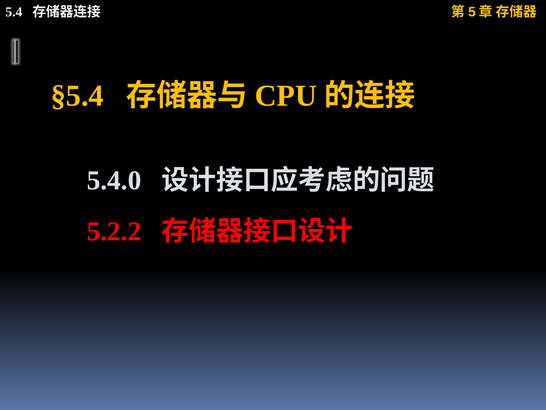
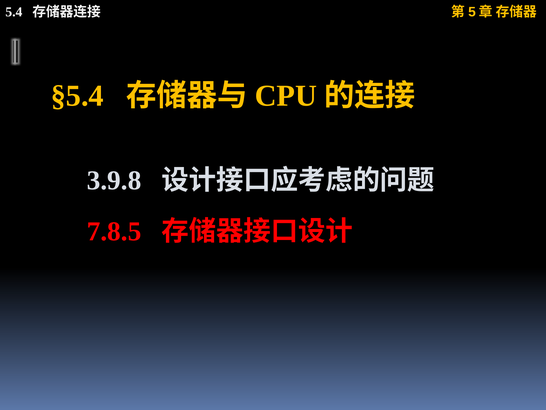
5.4.0: 5.4.0 -> 3.9.8 (114, 180)
5.2.2: 5.2.2 -> 7.8.5 (114, 231)
